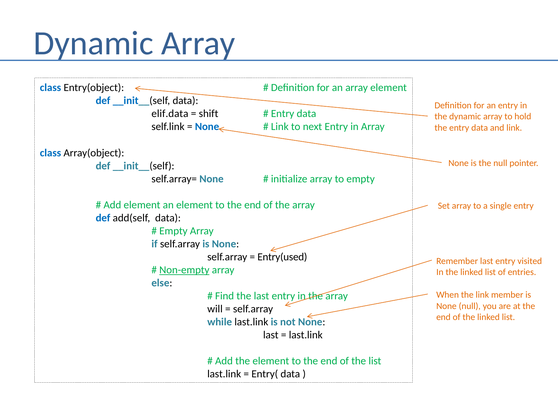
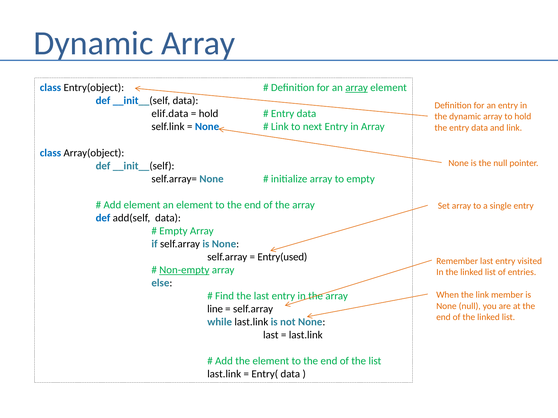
array underline: none -> present (357, 88)
shift: shift -> hold (209, 114)
will: will -> line (215, 309)
